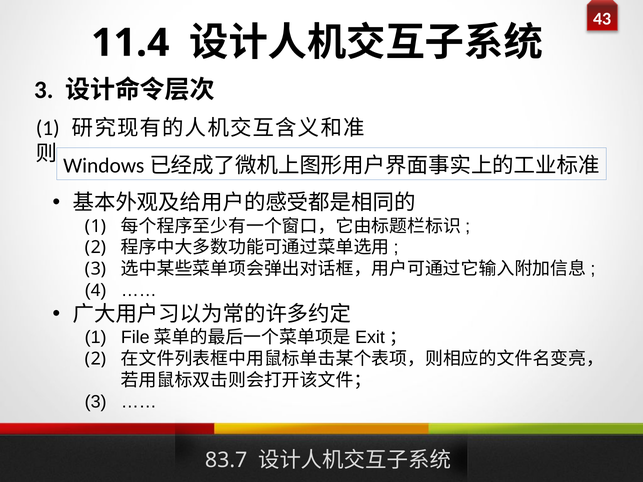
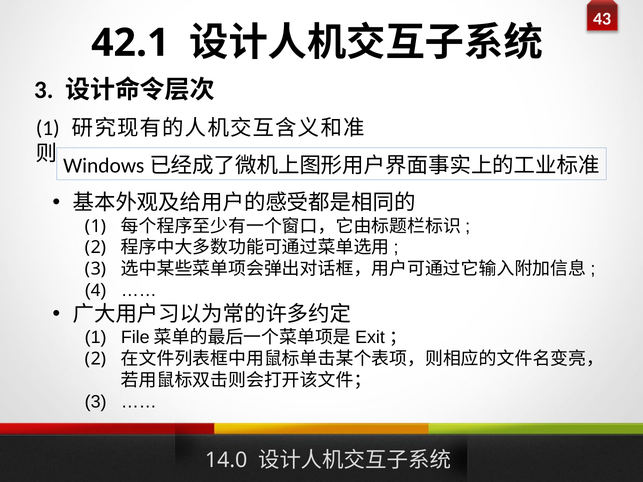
11.4: 11.4 -> 42.1 (130, 43)
83.7: 83.7 -> 14.0 (226, 461)
